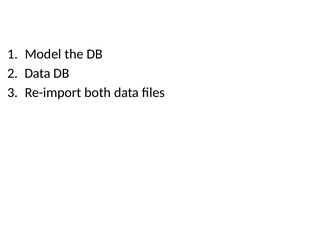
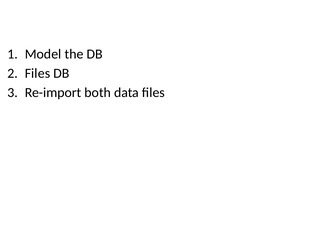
Data: Data -> Files (37, 73)
